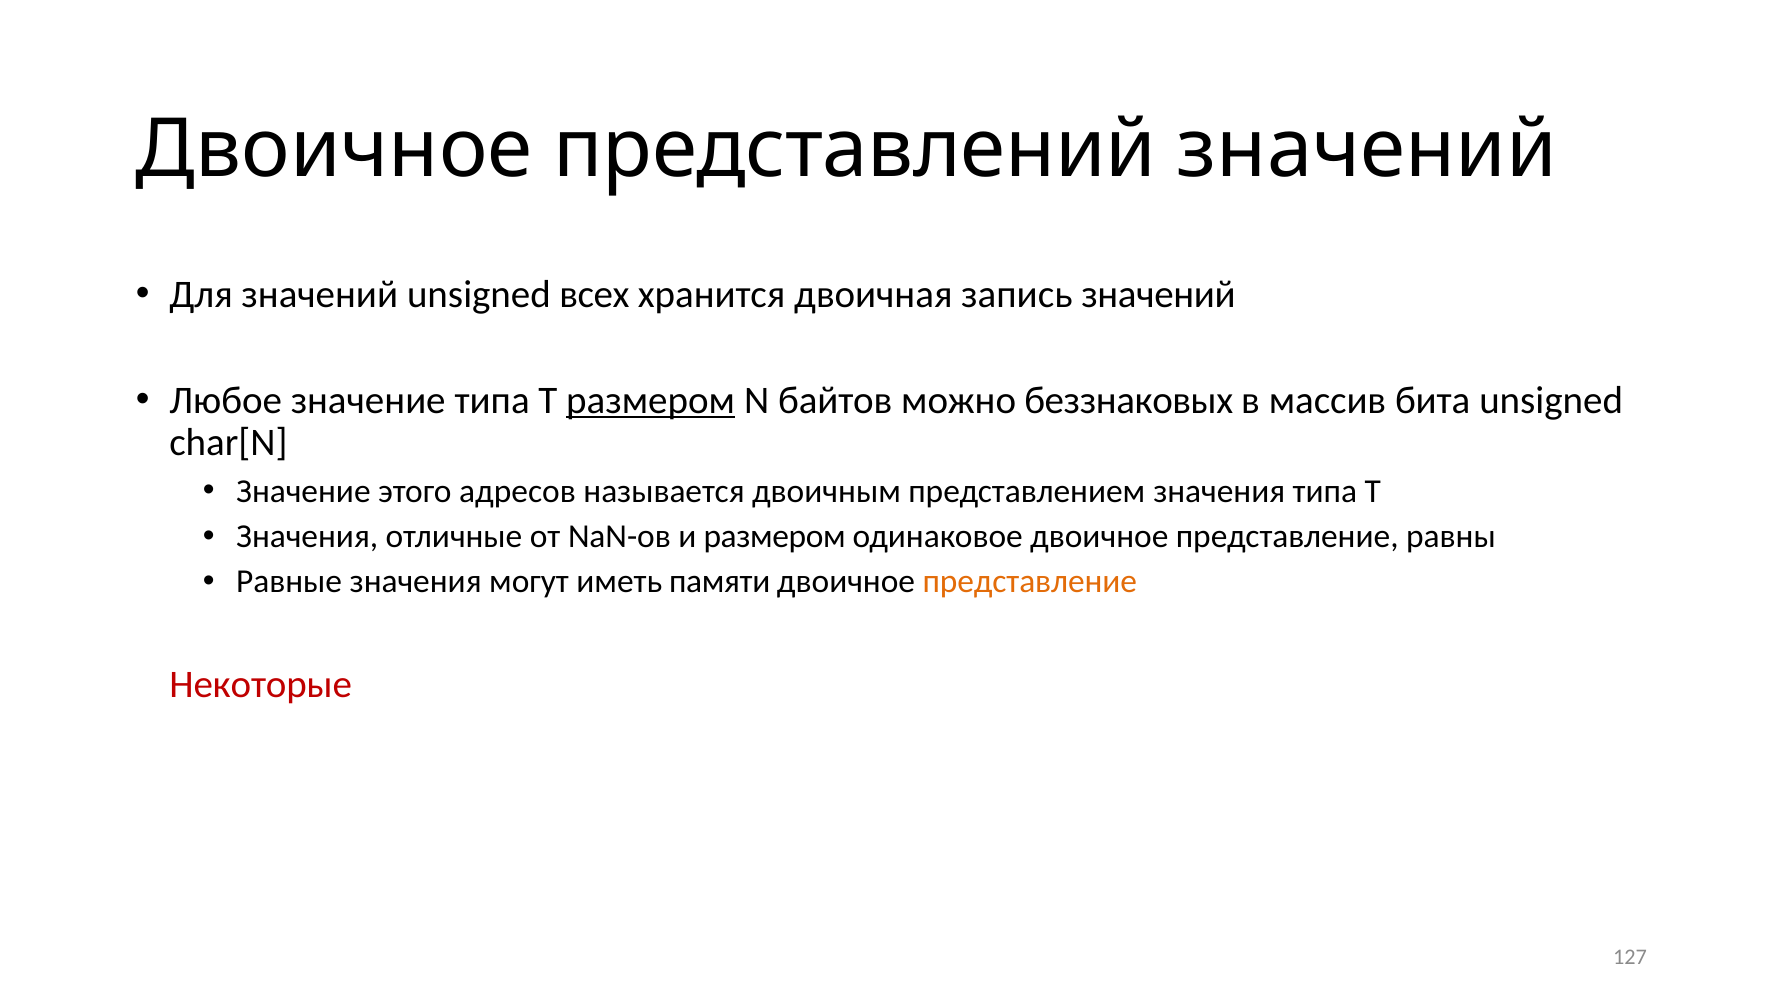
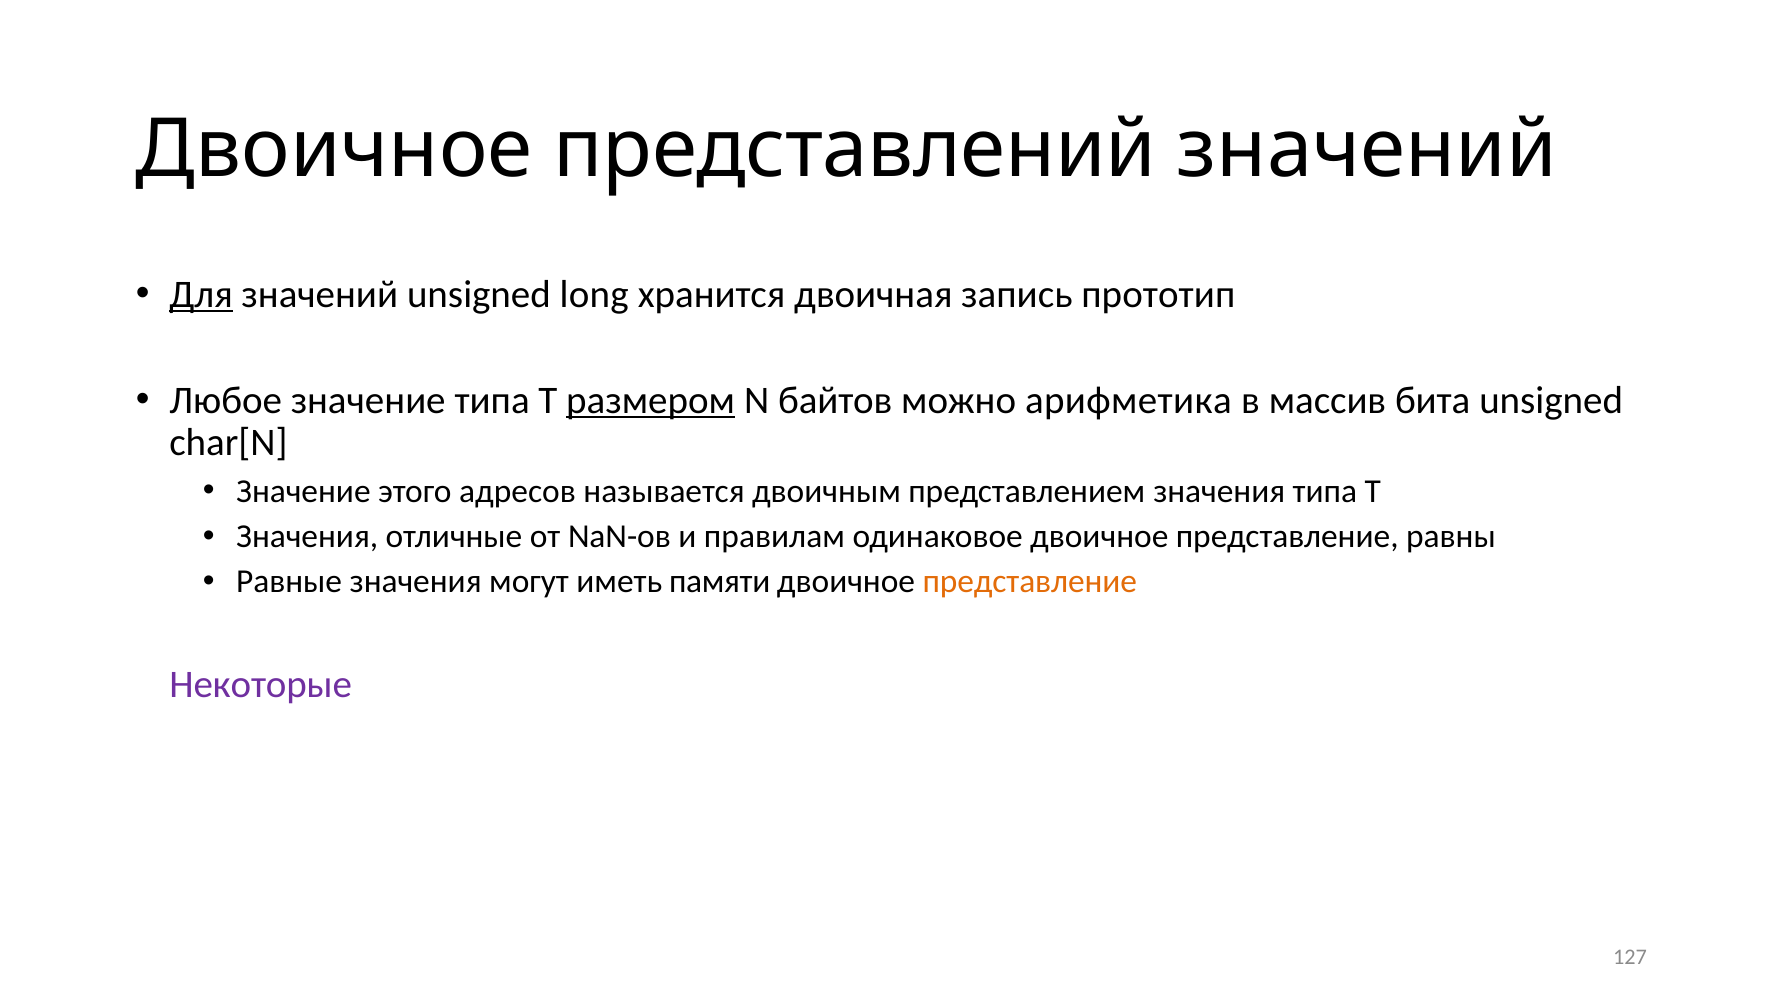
Для underline: none -> present (201, 294)
всех: всех -> long (594, 294)
запись значений: значений -> прототип (1158, 294)
беззнаковых: беззнаковых -> арифметика (1128, 401)
и размером: размером -> правилам (774, 536)
Некоторые colour: red -> purple (261, 685)
